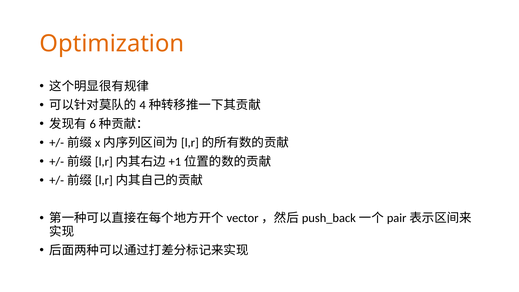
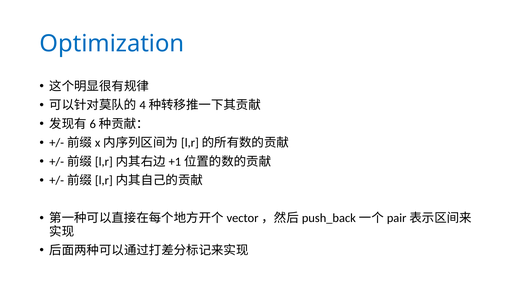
Optimization colour: orange -> blue (112, 44)
